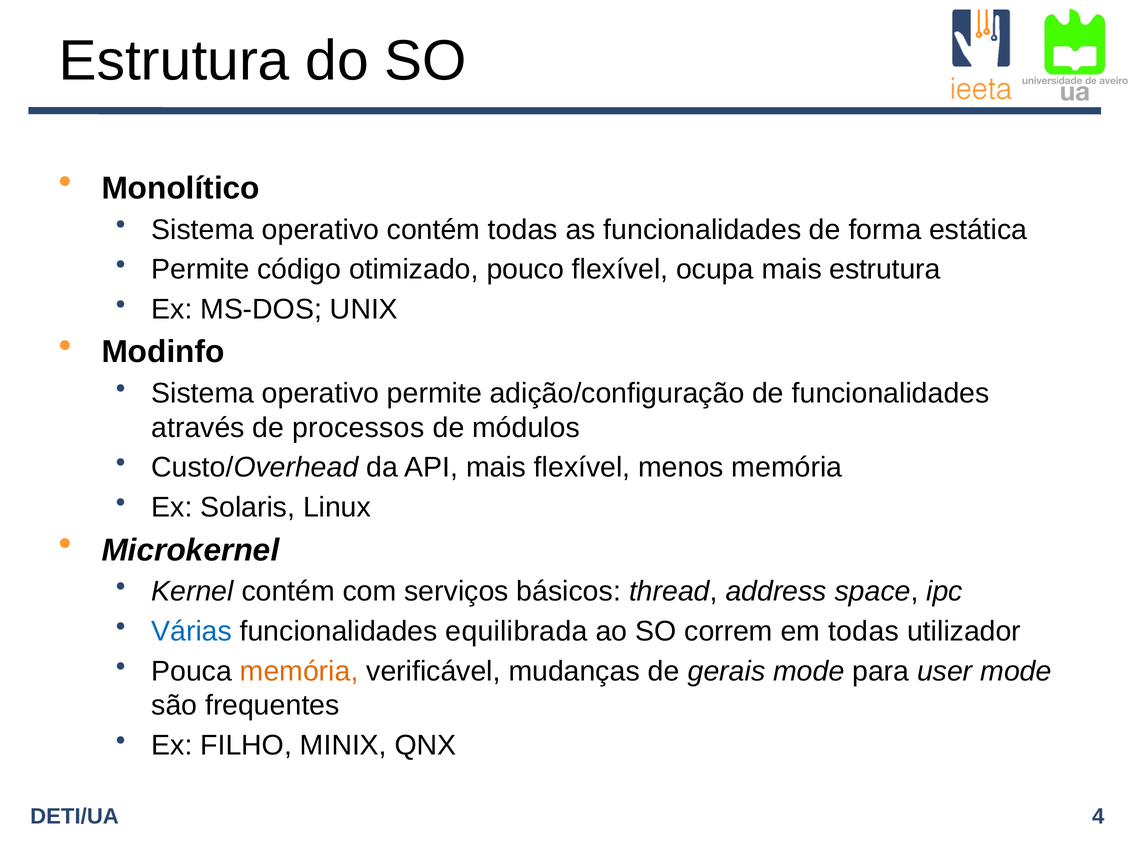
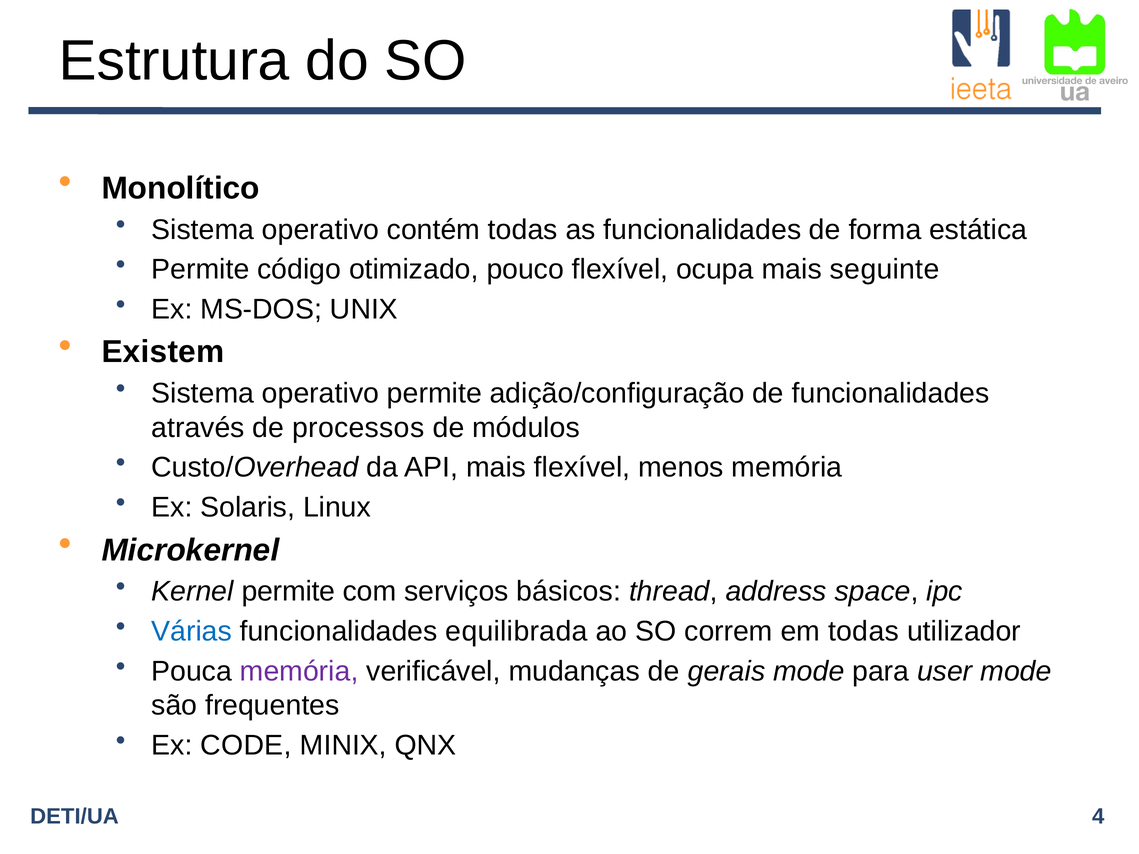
mais estrutura: estrutura -> seguinte (885, 270)
Modinfo: Modinfo -> Existem (163, 352)
Kernel contém: contém -> permite (288, 592)
memória colour: orange -> purple (299, 671)
FILHO: FILHO -> CODE (246, 746)
